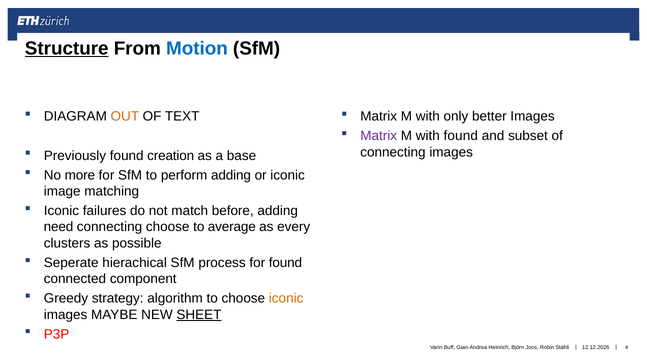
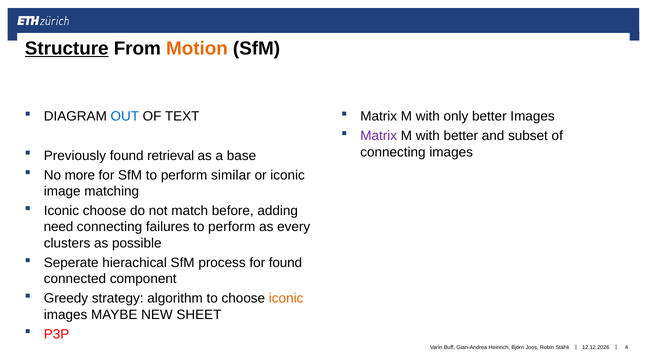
Motion colour: blue -> orange (197, 48)
OUT colour: orange -> blue (125, 116)
with found: found -> better (461, 136)
creation: creation -> retrieval (171, 156)
perform adding: adding -> similar (231, 175)
Iconic failures: failures -> choose (105, 211)
connecting choose: choose -> failures (168, 227)
average: average -> perform (232, 227)
SHEET underline: present -> none (199, 315)
